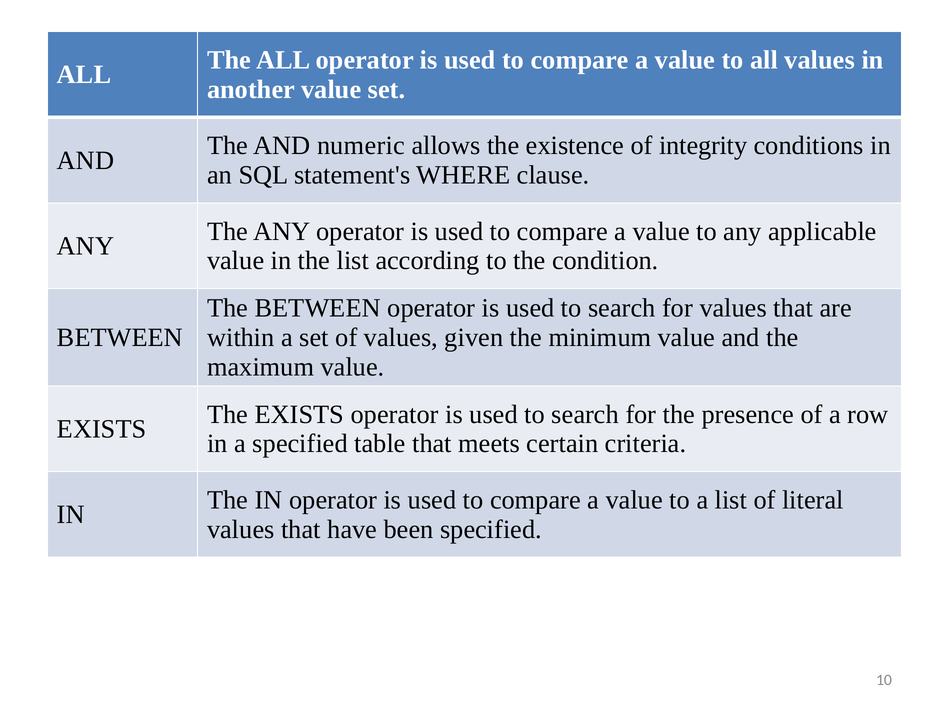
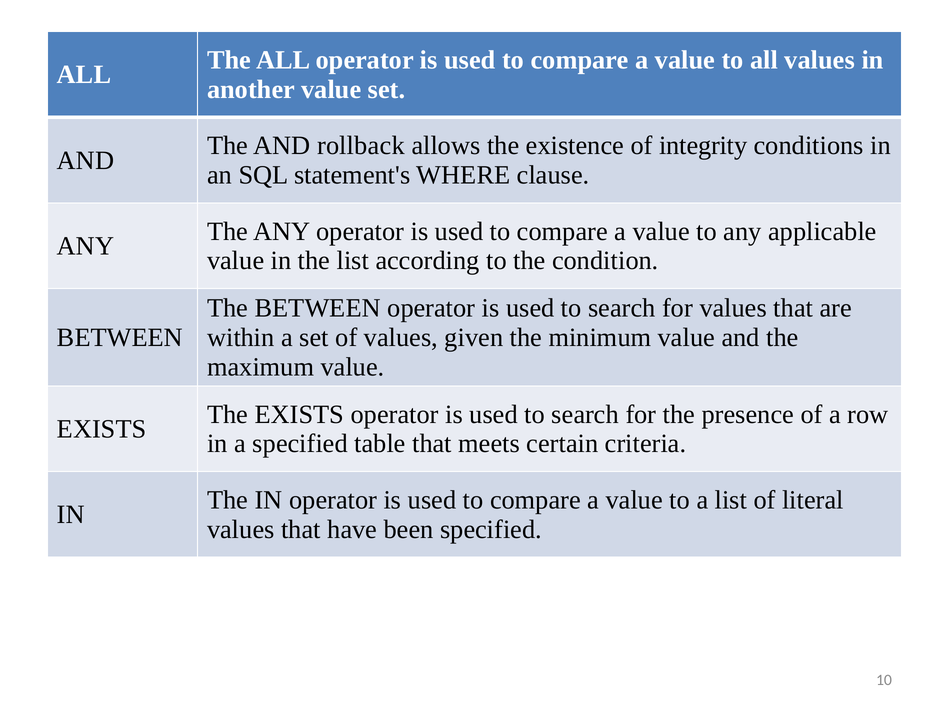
numeric: numeric -> rollback (361, 146)
